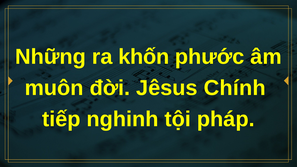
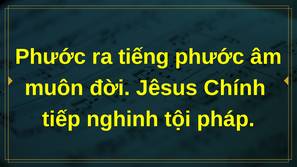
Những: Những -> Phước (51, 57)
khốn: khốn -> tiếng (144, 57)
